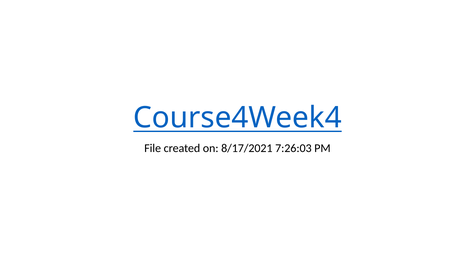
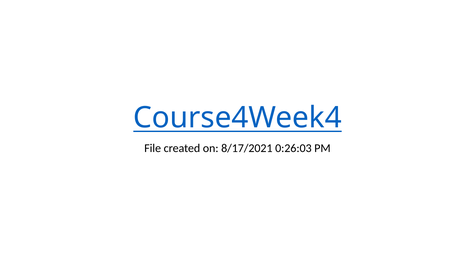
7:26:03: 7:26:03 -> 0:26:03 (293, 148)
